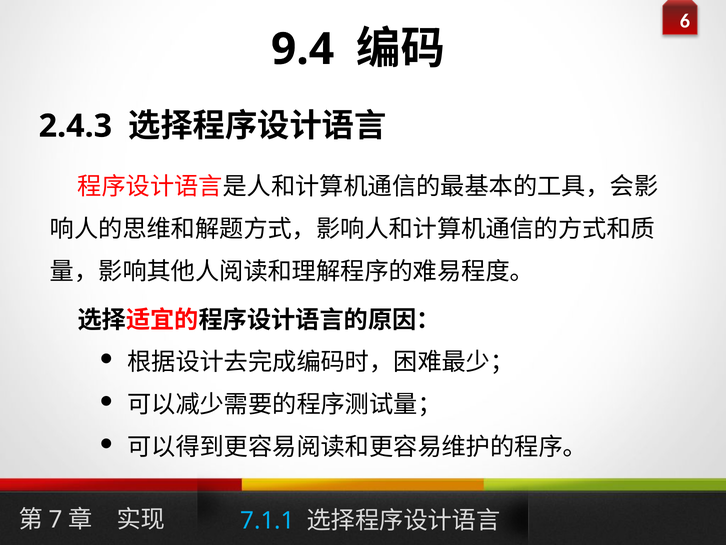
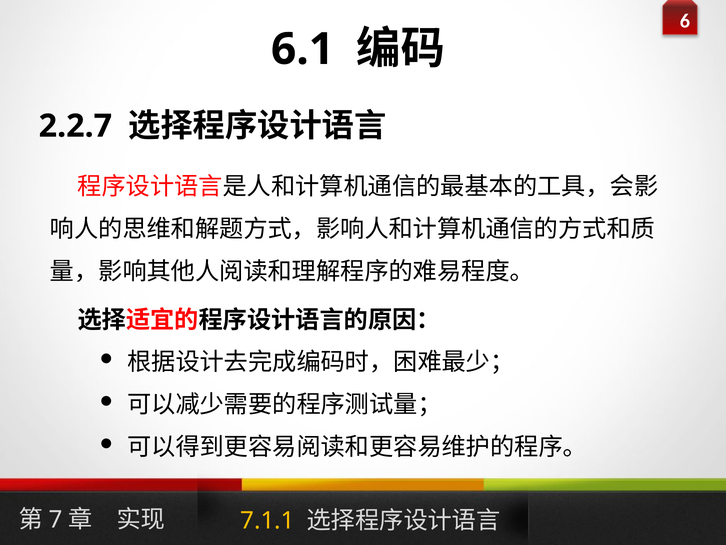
9.4: 9.4 -> 6.1 (303, 49)
2.4.3: 2.4.3 -> 2.2.7 (75, 126)
7.1.1 colour: light blue -> yellow (267, 520)
